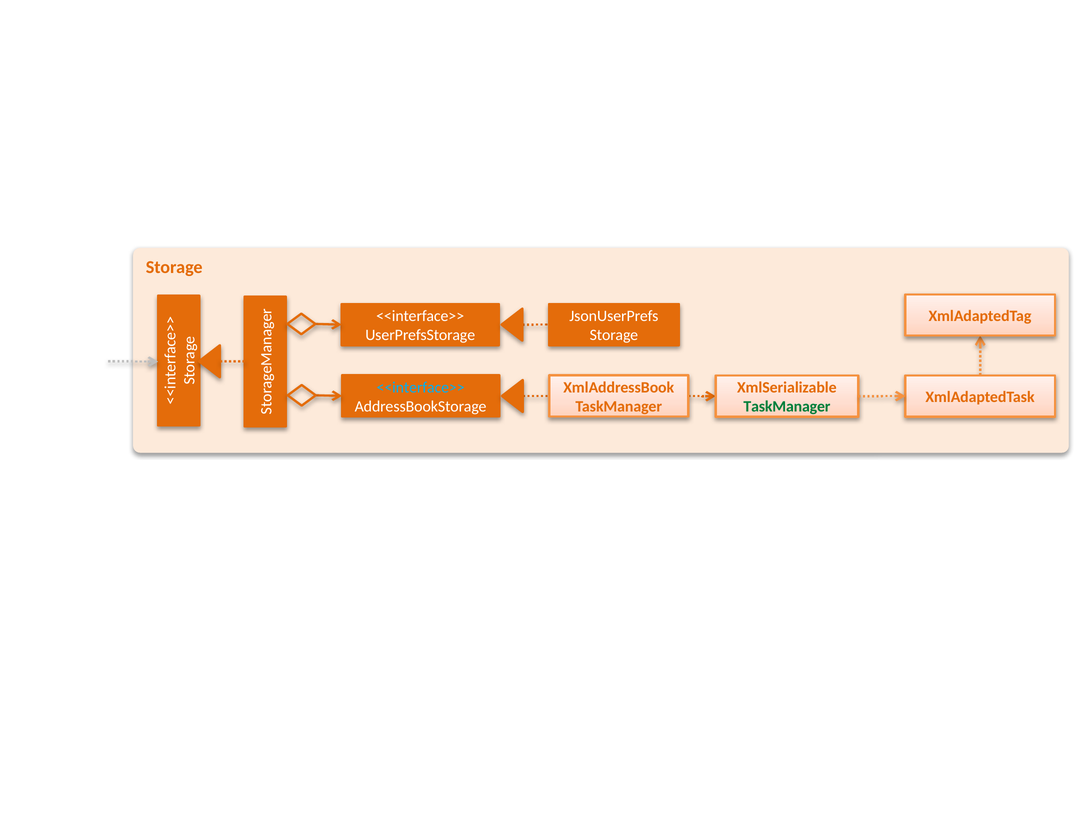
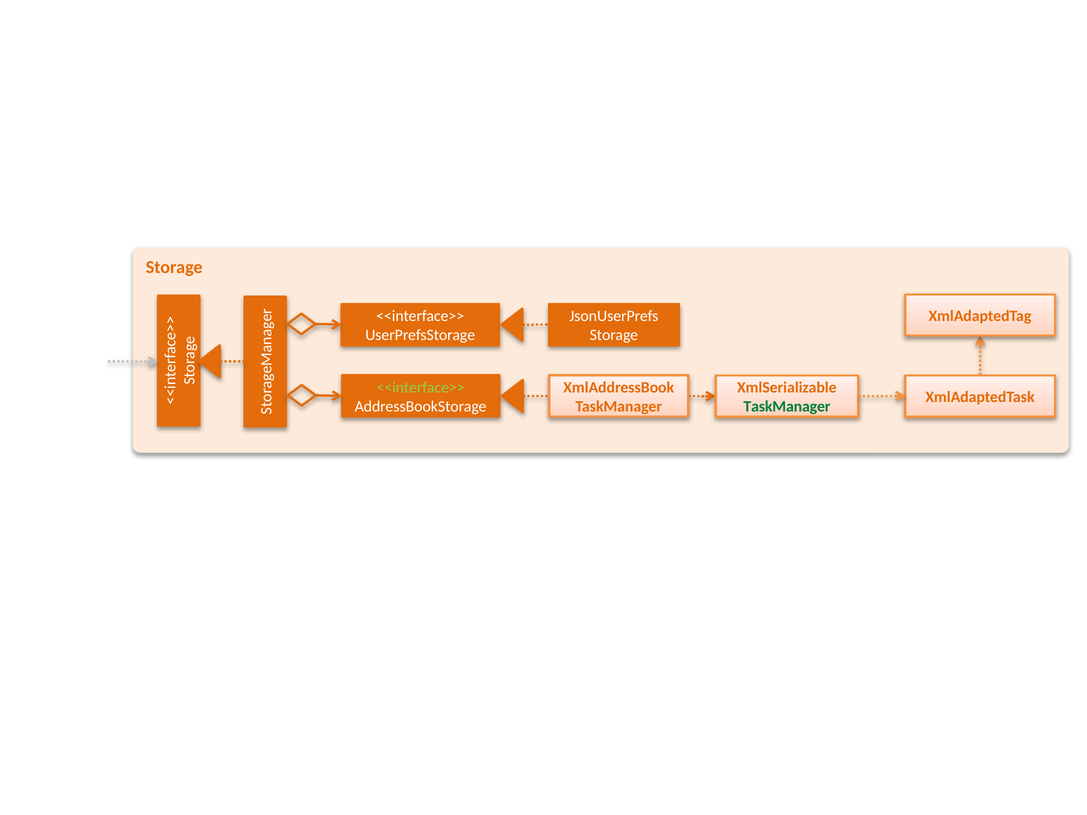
<<interface>> colour: light blue -> light green (421, 388)
